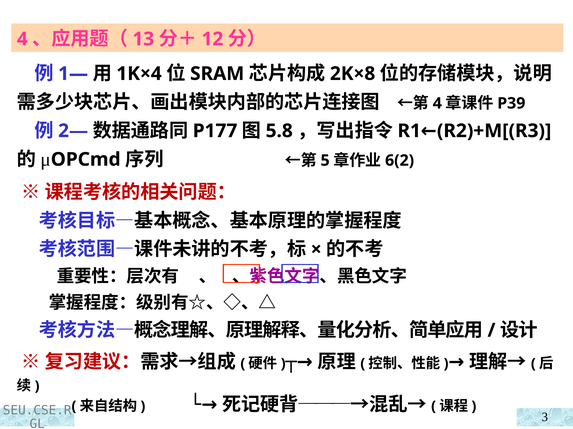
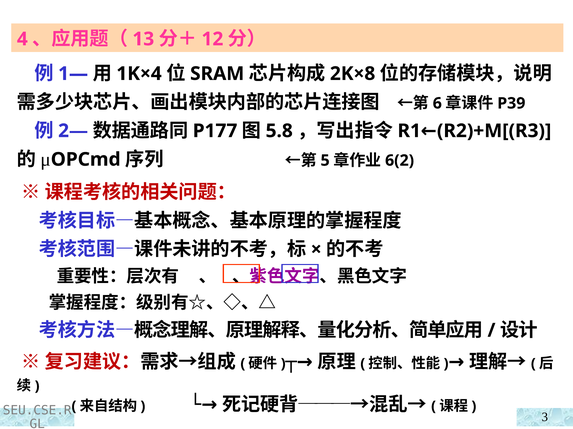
4: 4 -> 6 (437, 103)
